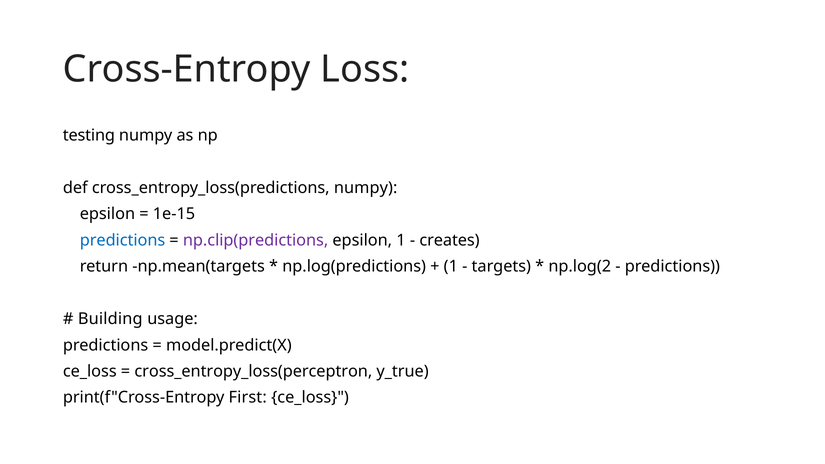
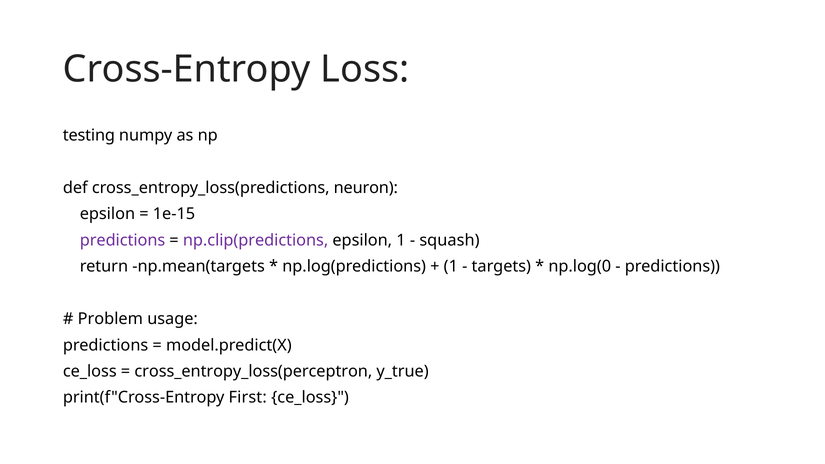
cross_entropy_loss(predictions numpy: numpy -> neuron (366, 188)
predictions colour: blue -> purple (123, 240)
creates: creates -> squash (449, 240)
np.log(2: np.log(2 -> np.log(0 (580, 266)
Building: Building -> Problem (110, 319)
